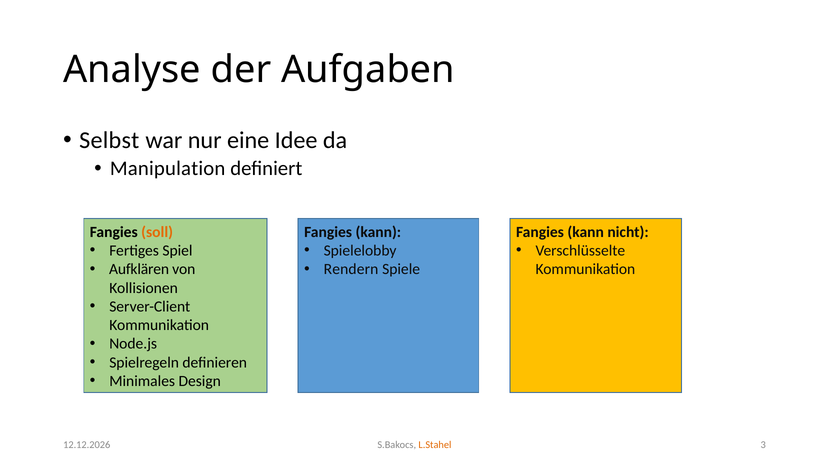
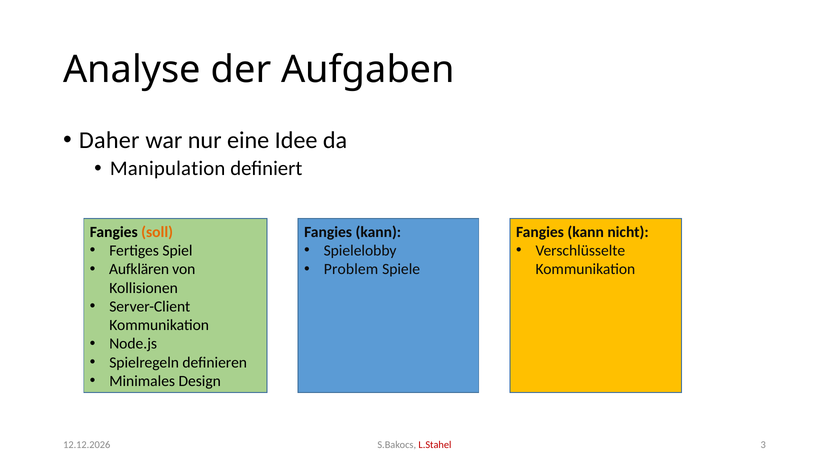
Selbst: Selbst -> Daher (109, 140)
Rendern: Rendern -> Problem (351, 269)
L.Stahel colour: orange -> red (435, 445)
